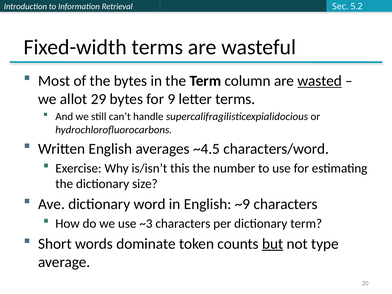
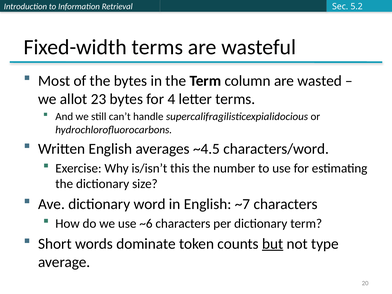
wasted underline: present -> none (320, 81)
29: 29 -> 23 (99, 99)
9: 9 -> 4 (171, 99)
~9: ~9 -> ~7 (243, 204)
~3: ~3 -> ~6 (146, 224)
